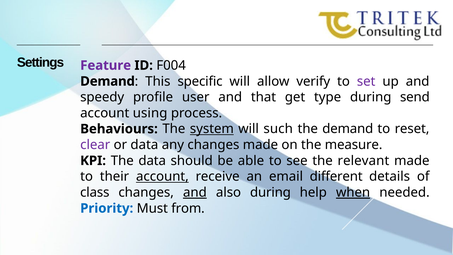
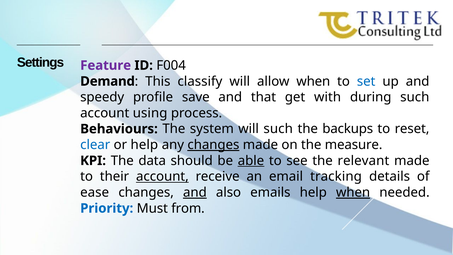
specific: specific -> classify (200, 81)
allow verify: verify -> when (313, 81)
set colour: purple -> blue (366, 81)
user: user -> save (196, 97)
type: type -> with (328, 97)
during send: send -> such (415, 97)
system underline: present -> none (212, 129)
the demand: demand -> backups (348, 129)
clear colour: purple -> blue (95, 145)
or data: data -> help (144, 145)
changes underline: none -> present (213, 145)
able underline: none -> present (251, 161)
different: different -> tracking (336, 176)
class: class -> ease (95, 192)
also during: during -> emails (270, 192)
